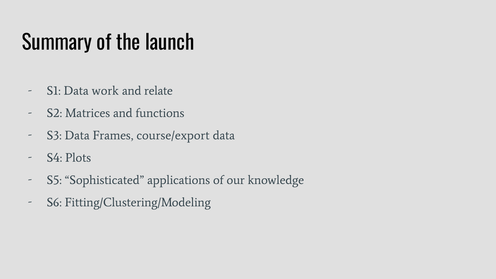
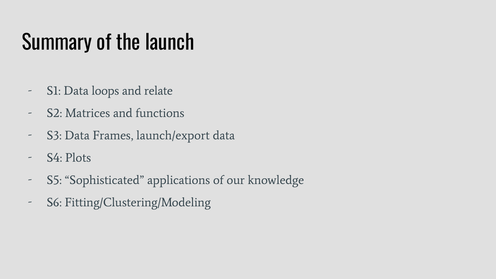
work: work -> loops (105, 91)
course/export: course/export -> launch/export (173, 135)
